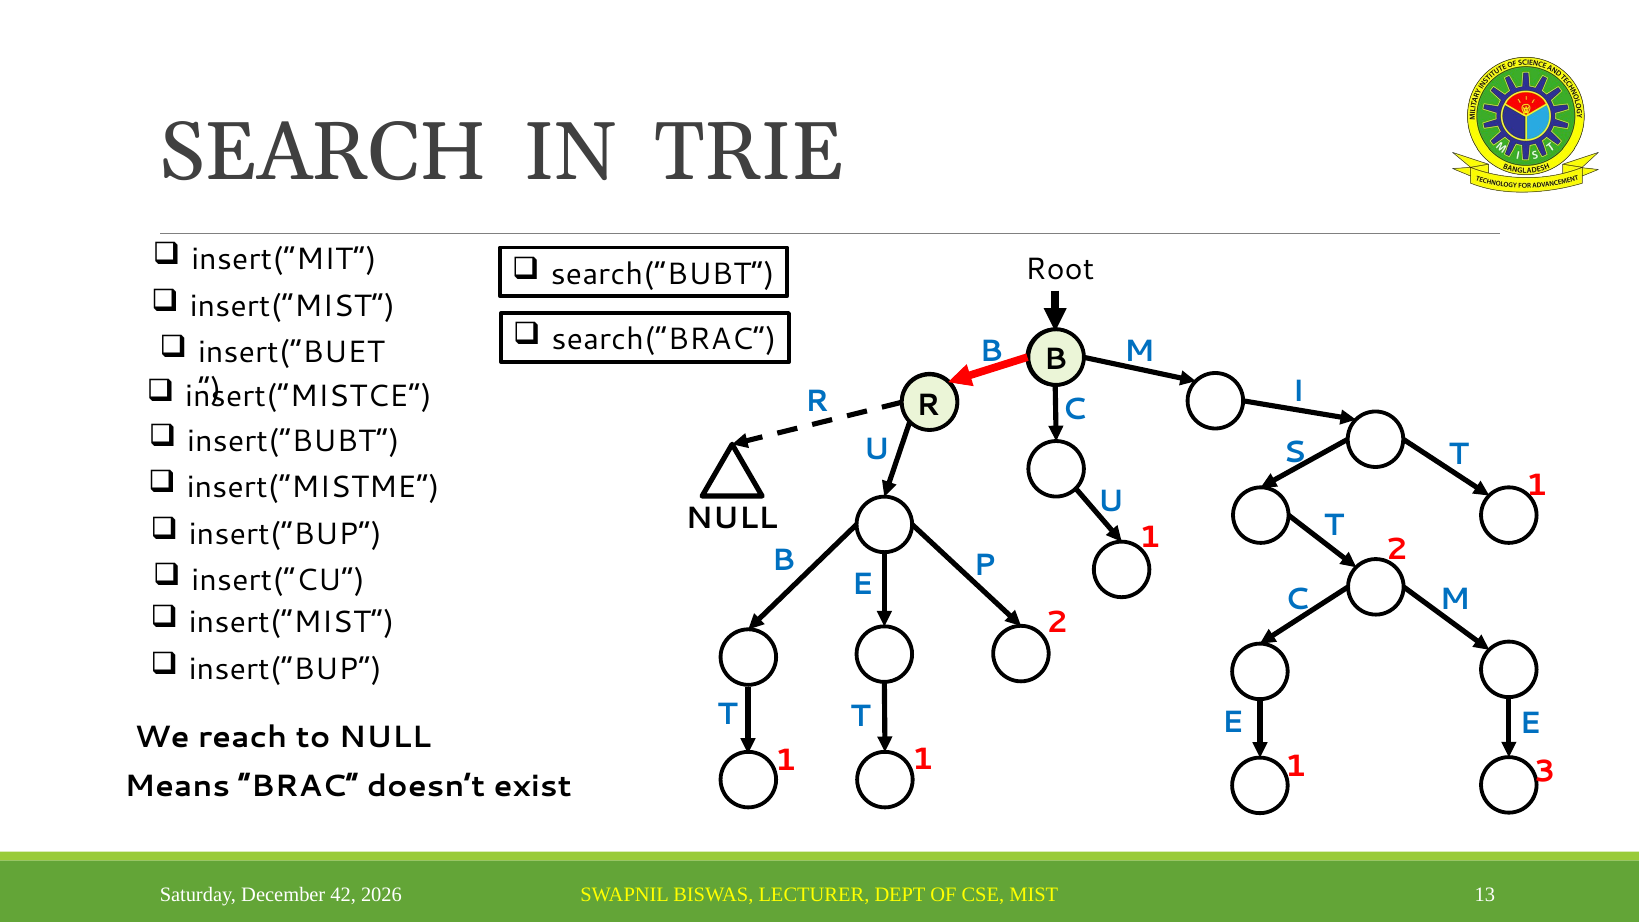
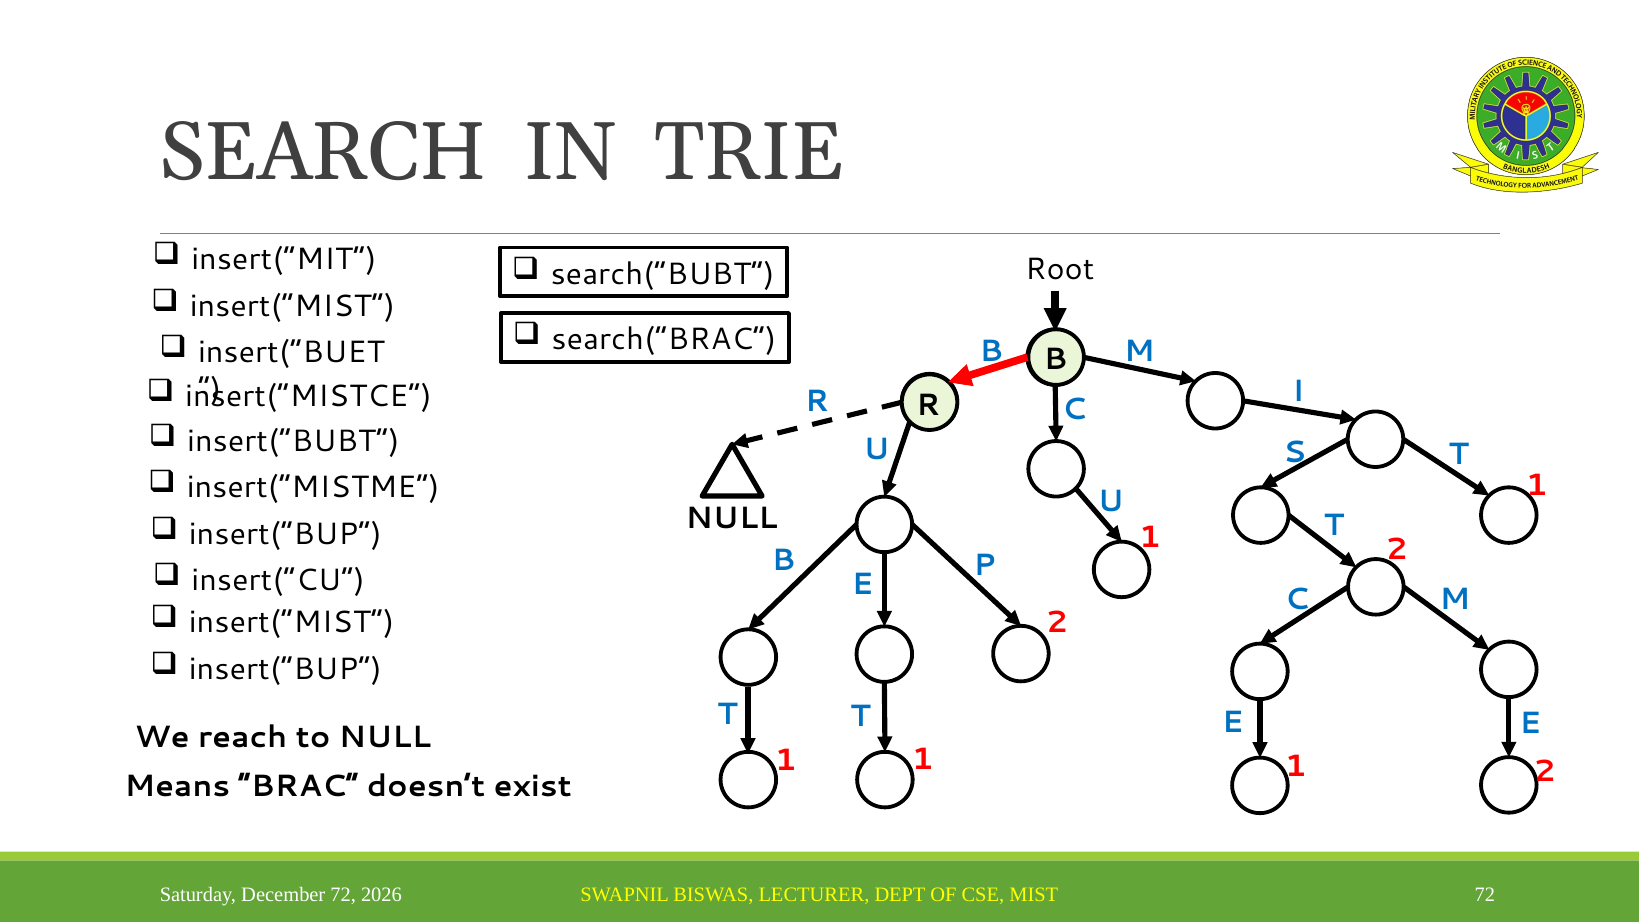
3: 3 -> 2 (1545, 771)
42: 42 -> 72 (343, 894)
MIST 13: 13 -> 72 (1485, 894)
